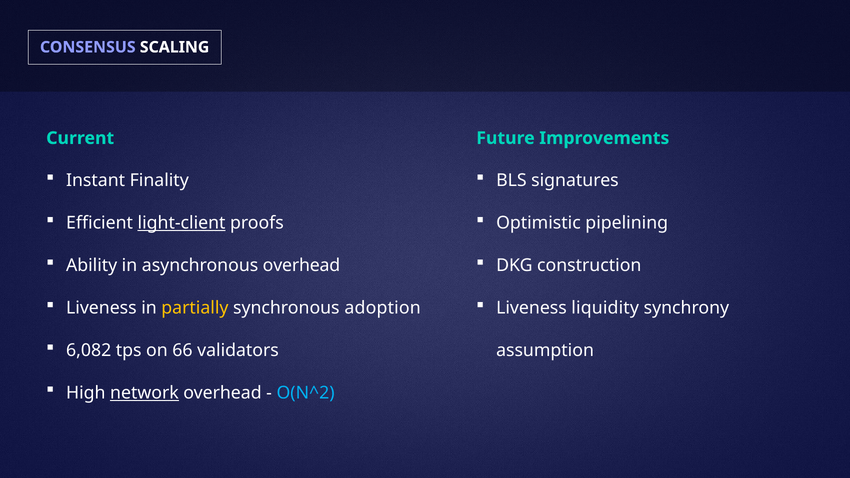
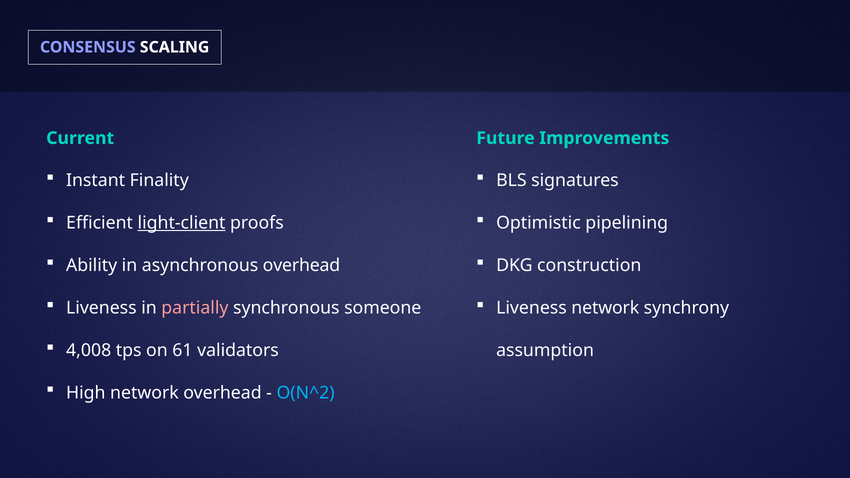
partially colour: yellow -> pink (195, 308)
adoption: adoption -> someone (383, 308)
Liveness liquidity: liquidity -> network (605, 308)
6,082: 6,082 -> 4,008 (89, 351)
66: 66 -> 61 (182, 351)
network underline: present -> none (144, 393)
